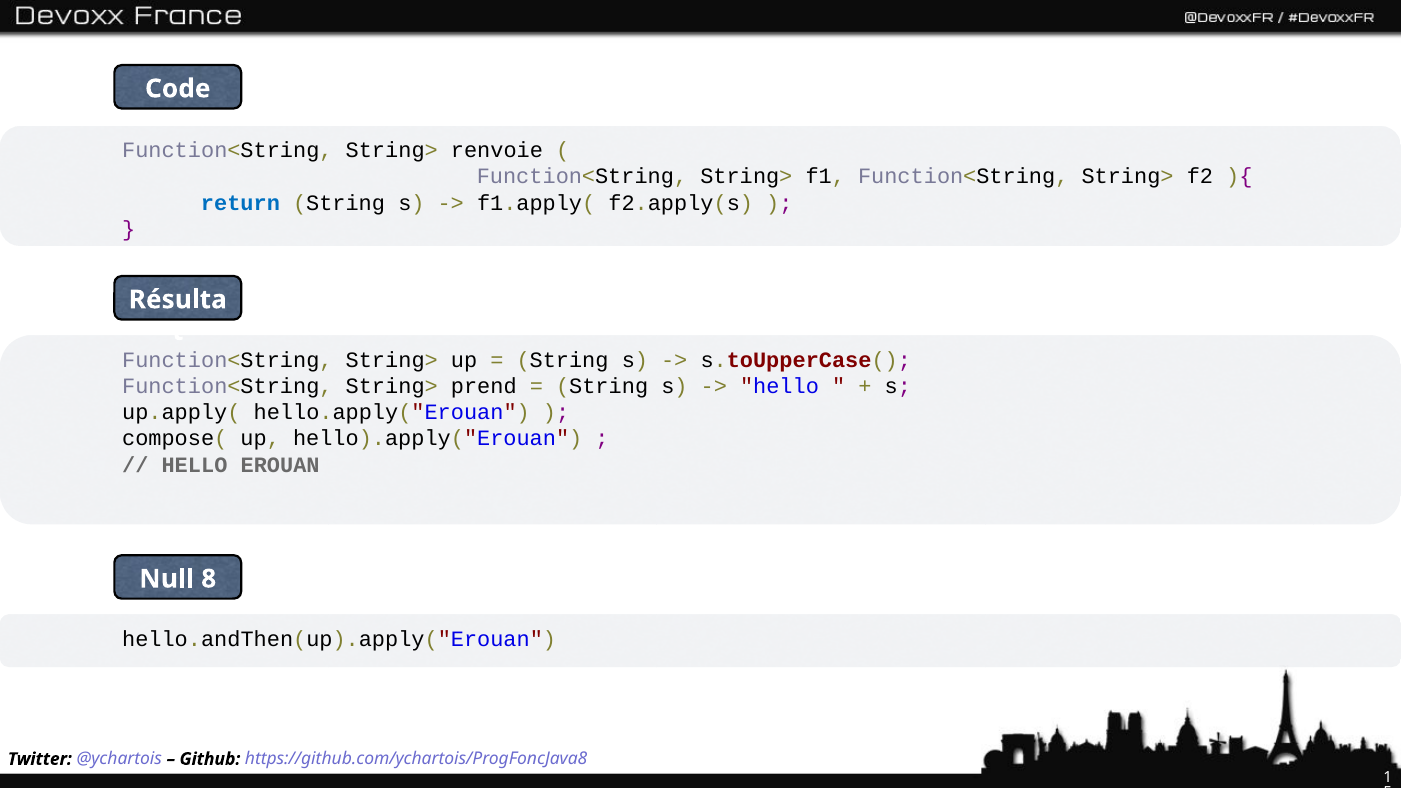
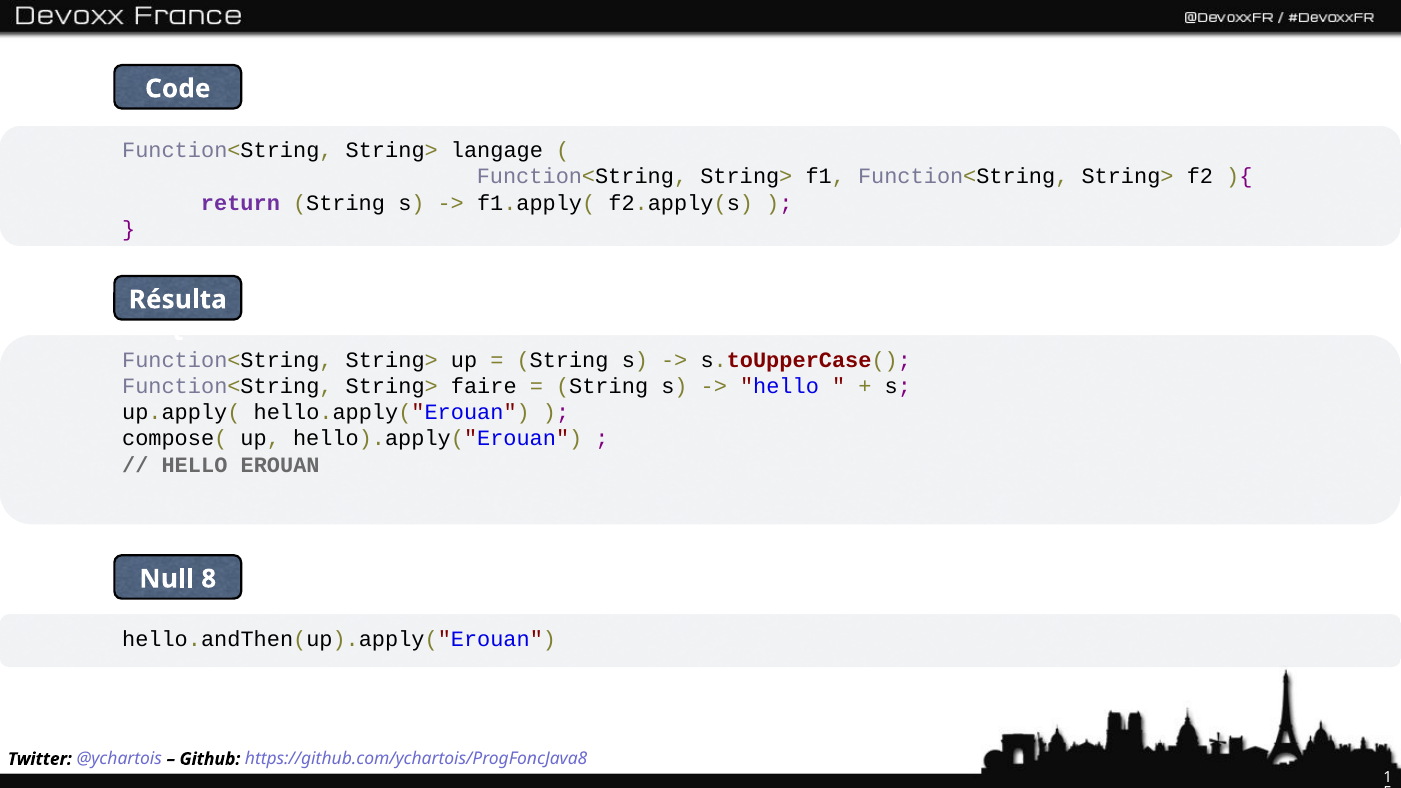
renvoie: renvoie -> langage (497, 150)
return colour: blue -> purple (240, 203)
prend: prend -> faire (484, 386)
